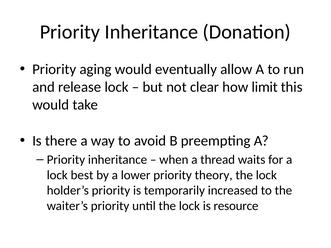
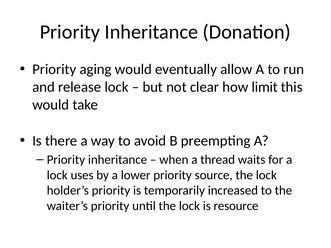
best: best -> uses (82, 175)
theory: theory -> source (214, 175)
